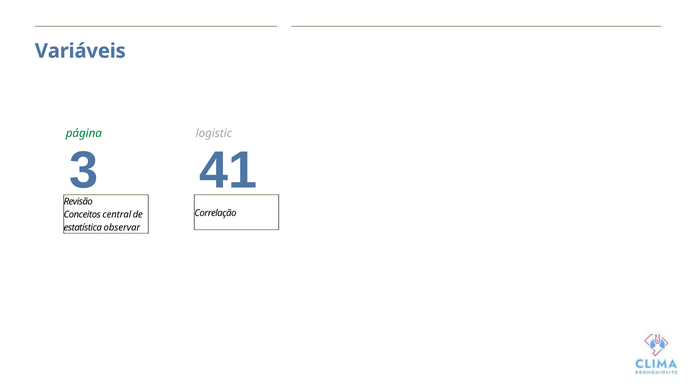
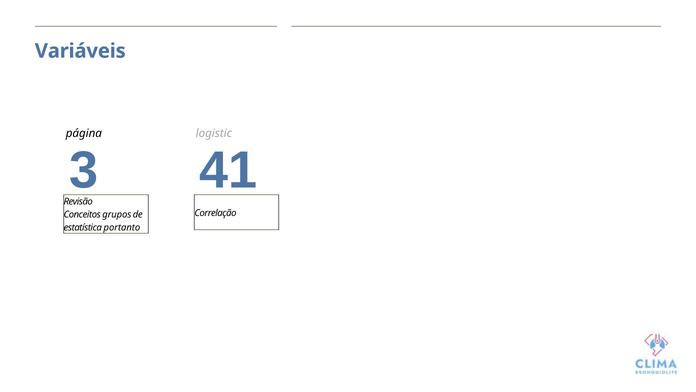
página colour: green -> black (84, 133)
central: central -> grupos (117, 214)
observar: observar -> portanto (122, 227)
